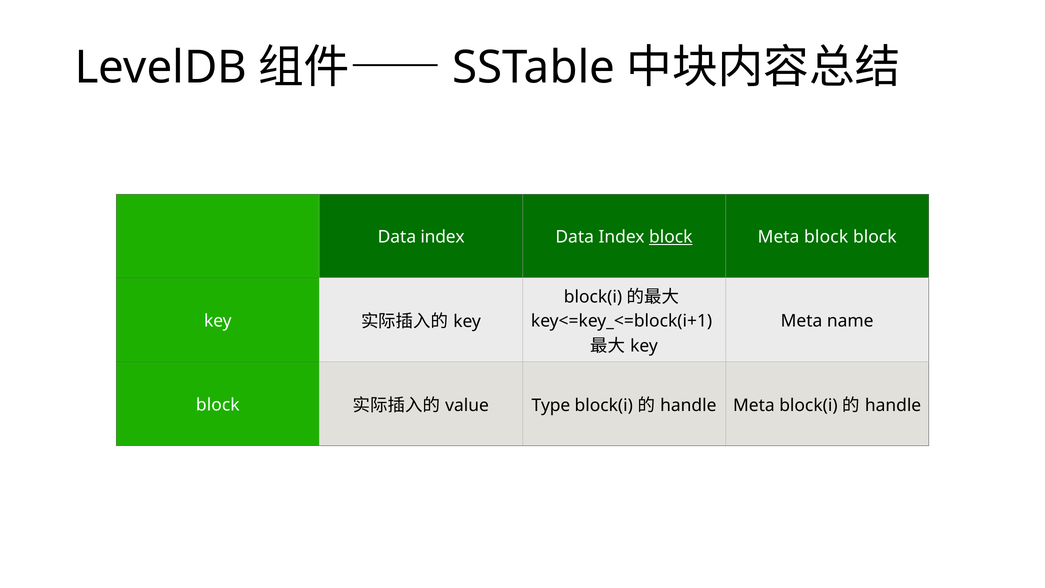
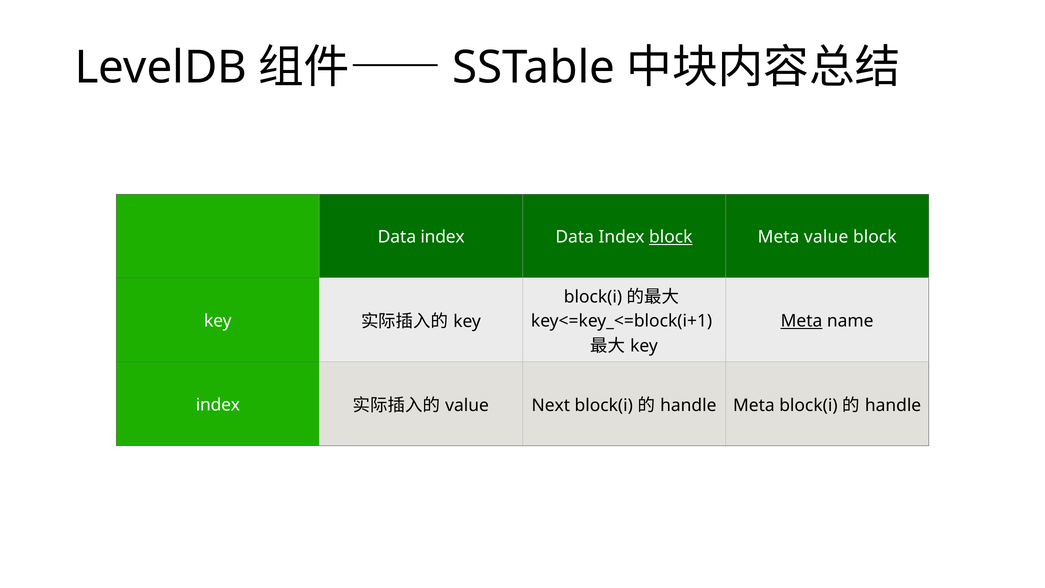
Meta block: block -> value (826, 237)
Meta underline: none -> present (802, 321)
block: block -> index (218, 405)
Type: Type -> Next (551, 405)
